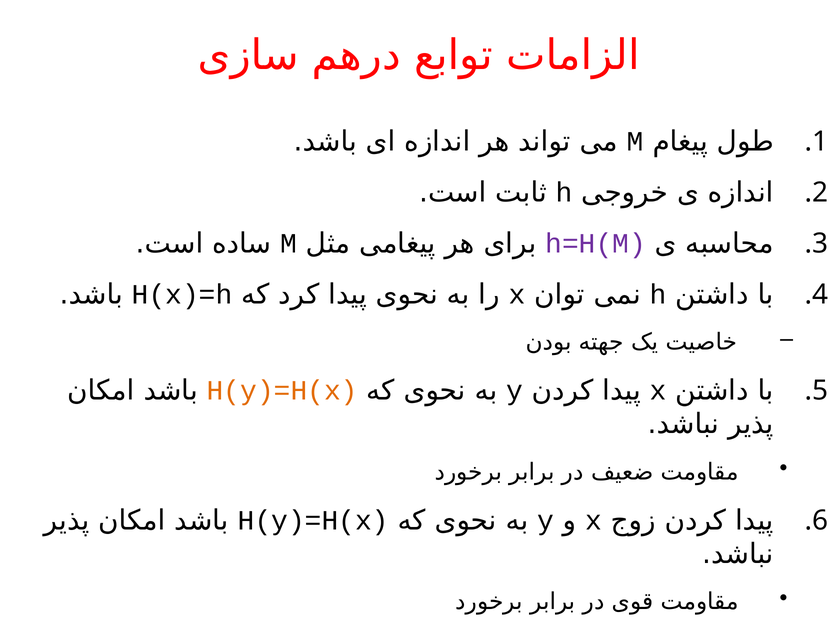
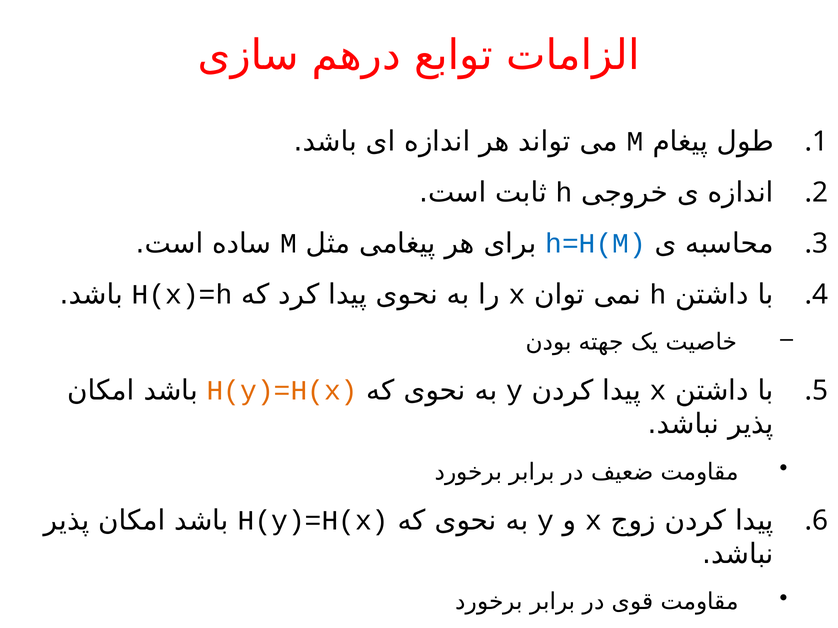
h=H(M colour: purple -> blue (596, 244)
